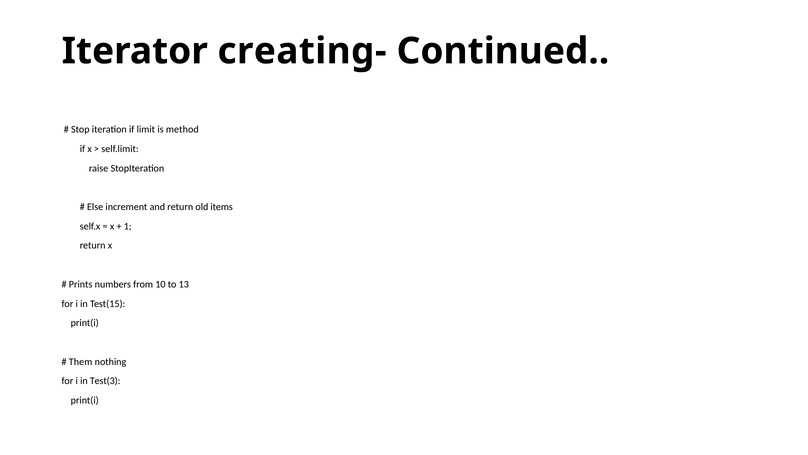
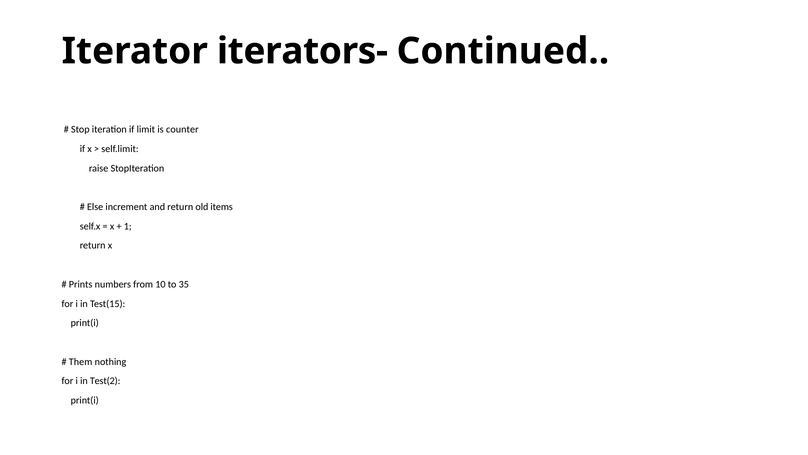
creating-: creating- -> iterators- (302, 51)
method: method -> counter (182, 129)
13: 13 -> 35 (184, 284)
Test(3: Test(3 -> Test(2 (105, 381)
